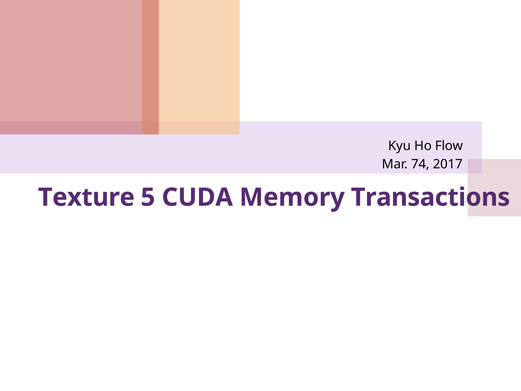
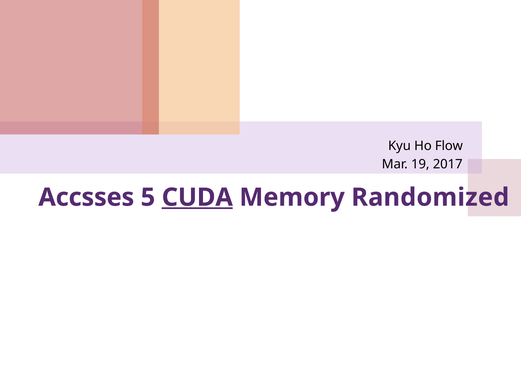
74: 74 -> 19 (420, 164)
Texture: Texture -> Accsses (86, 197)
CUDA underline: none -> present (197, 197)
Transactions: Transactions -> Randomized (430, 197)
